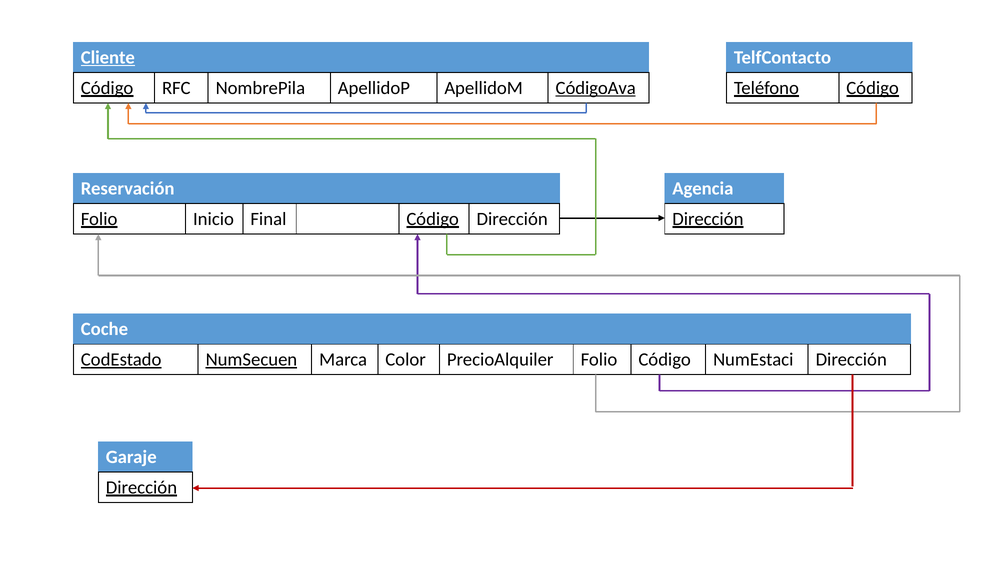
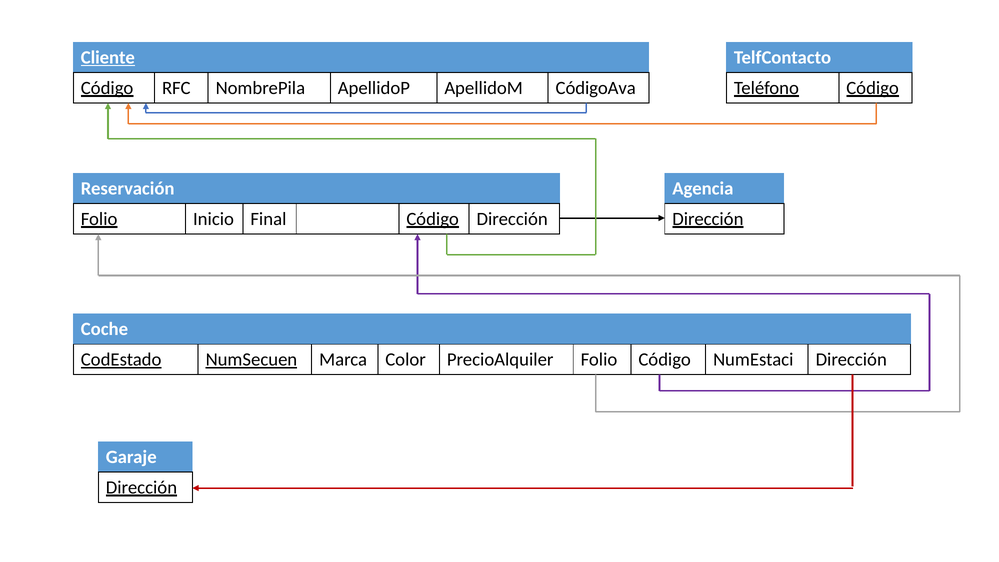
CódigoAva underline: present -> none (596, 88)
